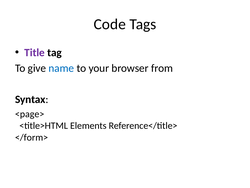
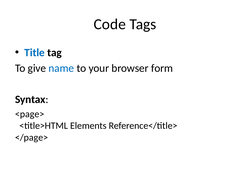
Title colour: purple -> blue (35, 52)
from: from -> form (162, 68)
</form>: </form> -> </page> (32, 137)
